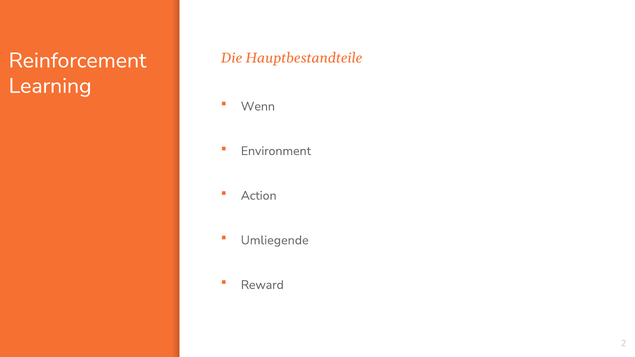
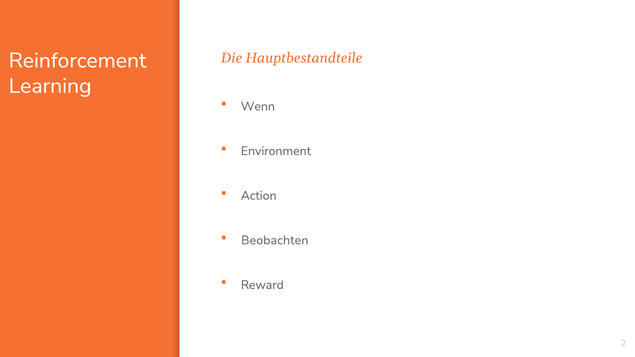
Umliegende: Umliegende -> Beobachten (275, 240)
